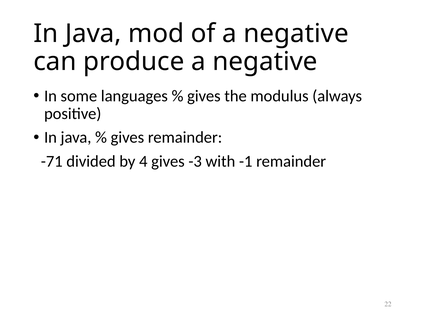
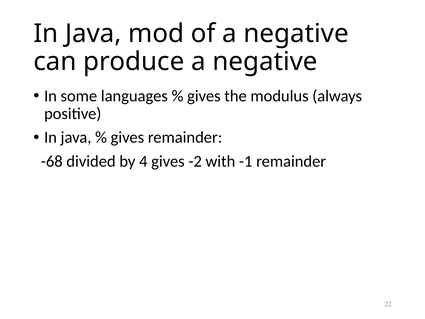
-71: -71 -> -68 (52, 161)
-3: -3 -> -2 (195, 161)
